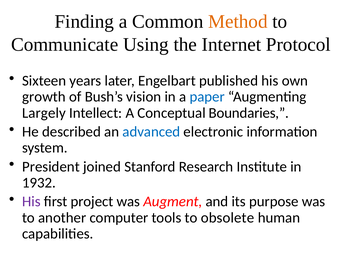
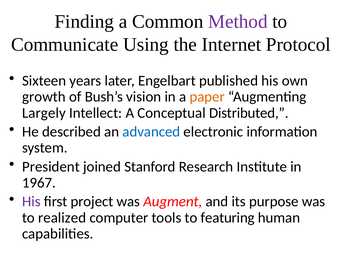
Method colour: orange -> purple (238, 21)
paper colour: blue -> orange (207, 97)
Boundaries: Boundaries -> Distributed (249, 113)
1932: 1932 -> 1967 (39, 183)
another: another -> realized (62, 217)
obsolete: obsolete -> featuring (228, 217)
